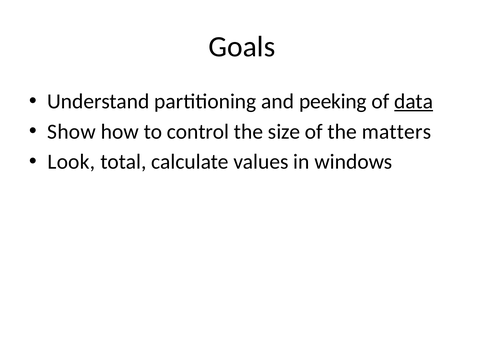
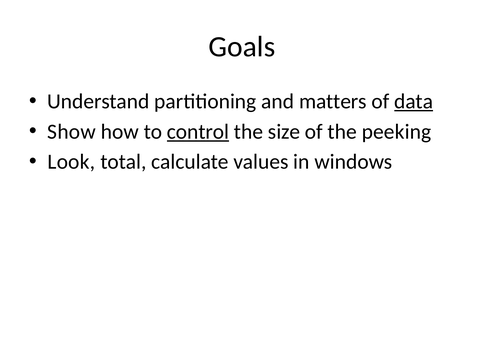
peeking: peeking -> matters (333, 102)
control underline: none -> present (198, 132)
matters: matters -> peeking (397, 132)
